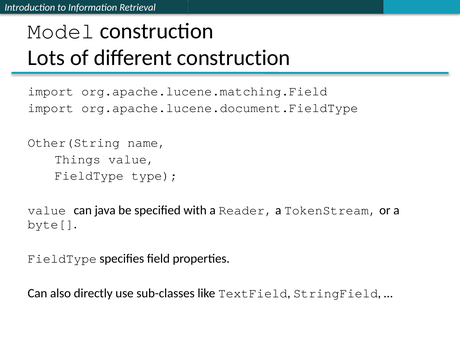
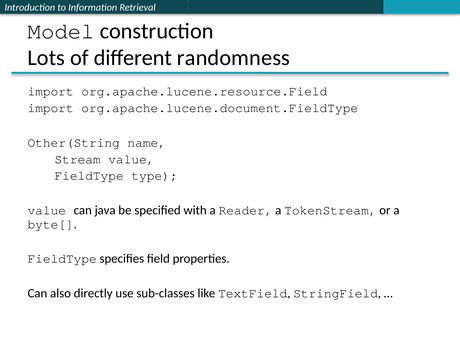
different construction: construction -> randomness (233, 58)
org.apache.lucene.matching.Field: org.apache.lucene.matching.Field -> org.apache.lucene.resource.Field (204, 91)
Things: Things -> Stream (78, 159)
